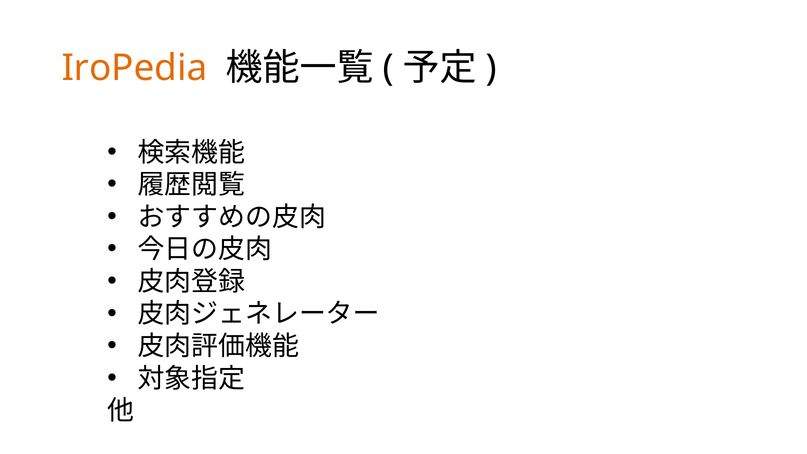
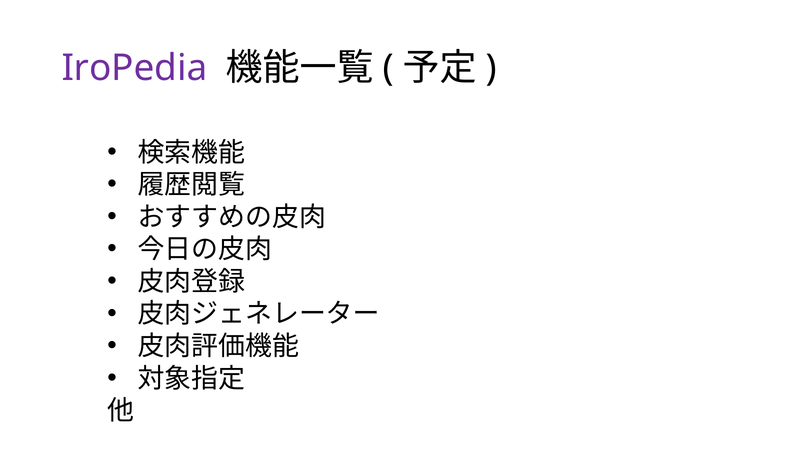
IroPedia colour: orange -> purple (134, 68)
